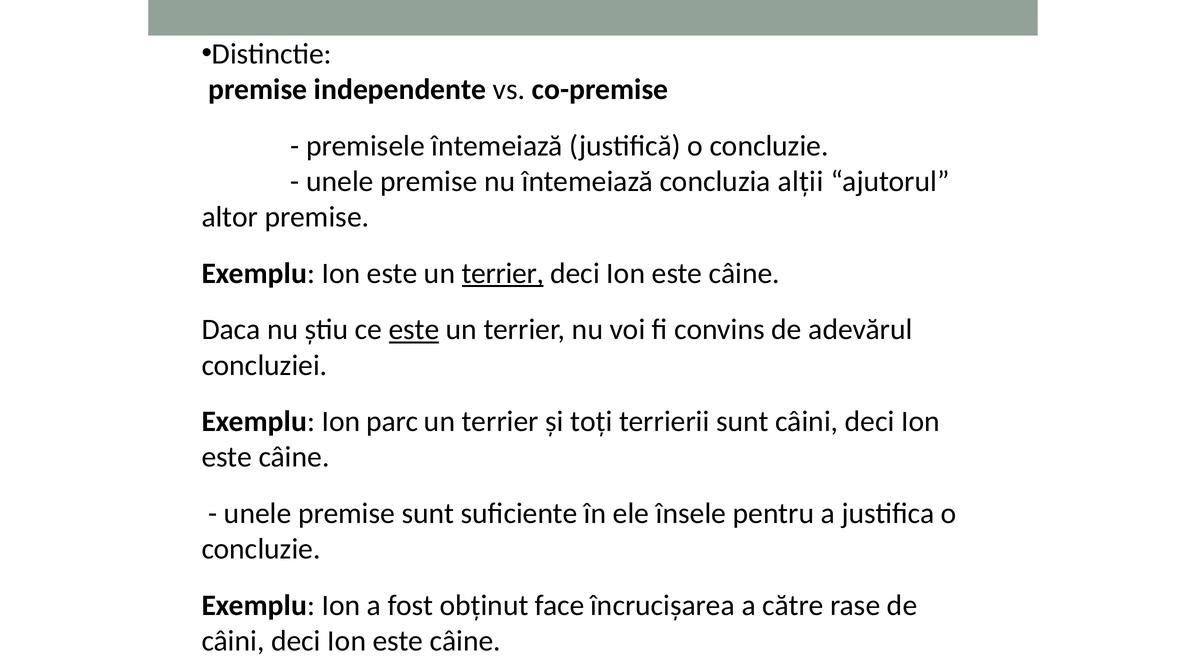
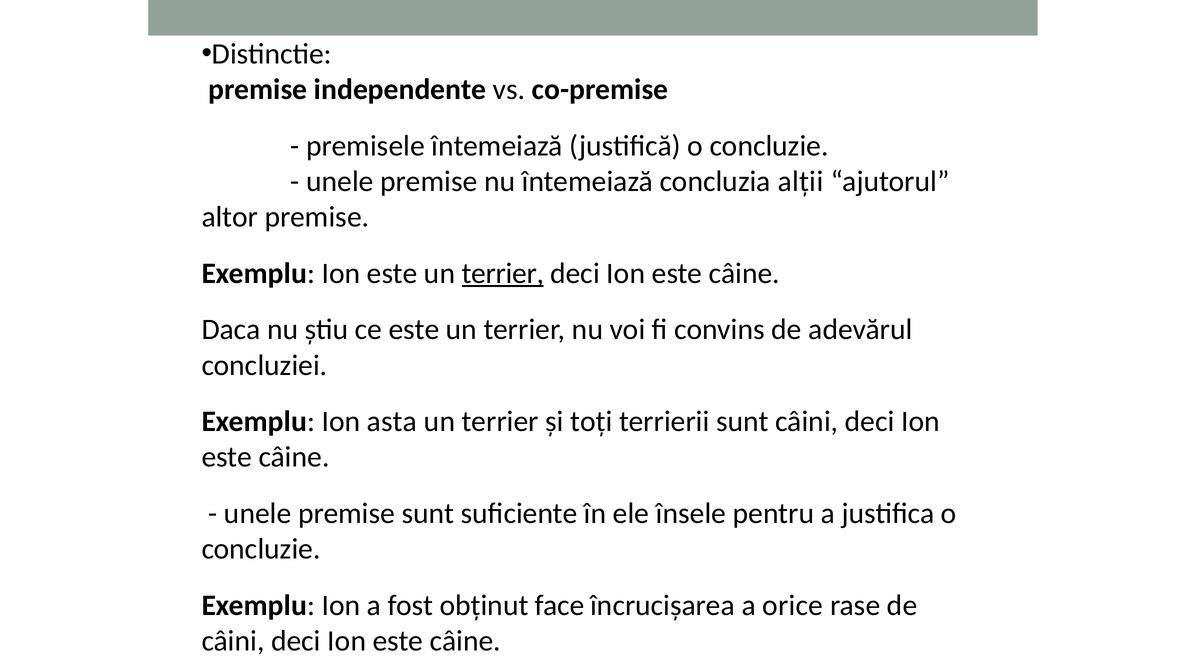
este underline: present -> none (414, 330)
parc: parc -> asta (392, 422)
către: către -> orice (793, 605)
